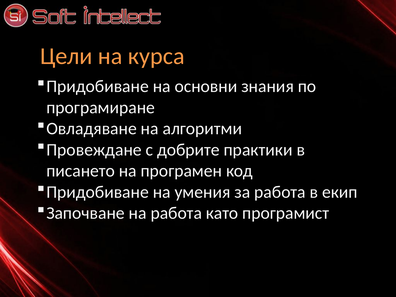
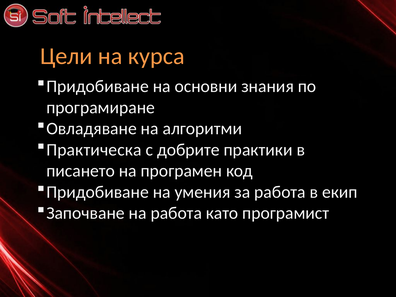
Провеждане: Провеждане -> Практическа (94, 150)
